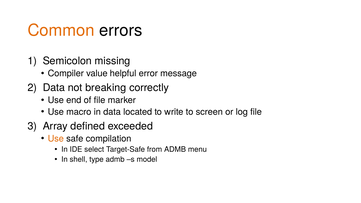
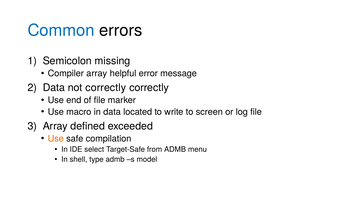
Common colour: orange -> blue (61, 30)
Compiler value: value -> array (97, 73)
not breaking: breaking -> correctly (106, 88)
